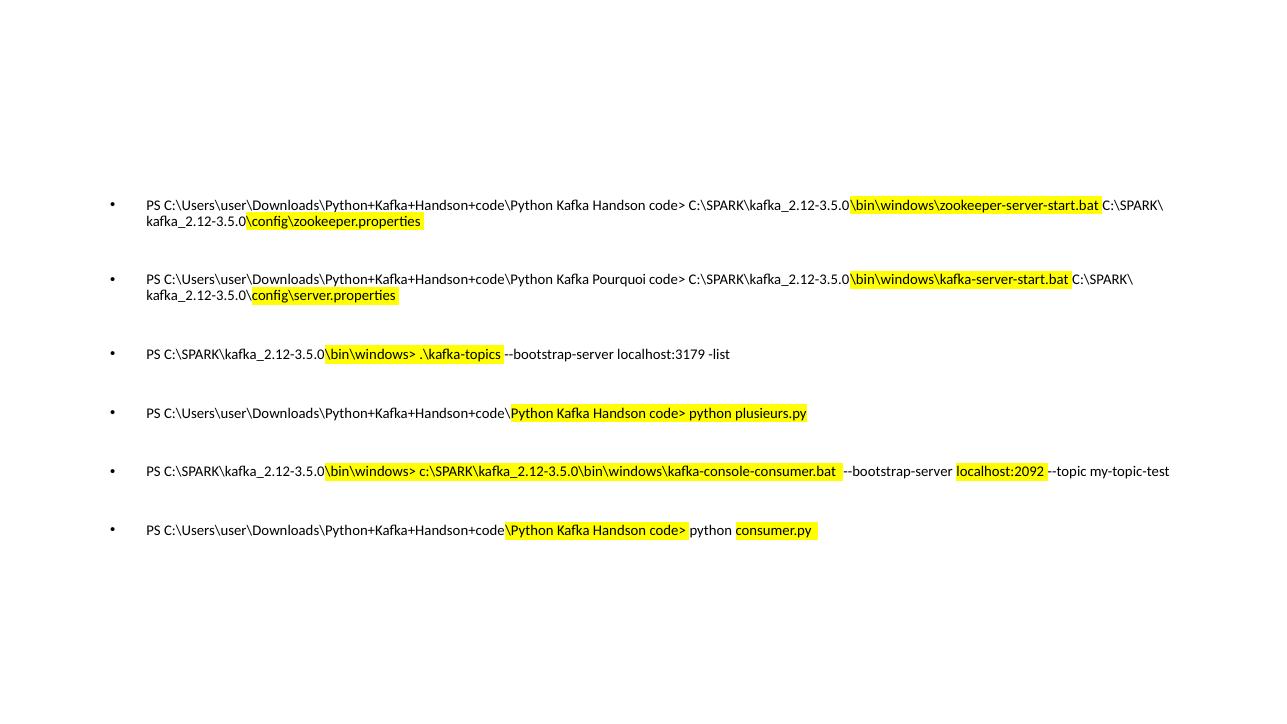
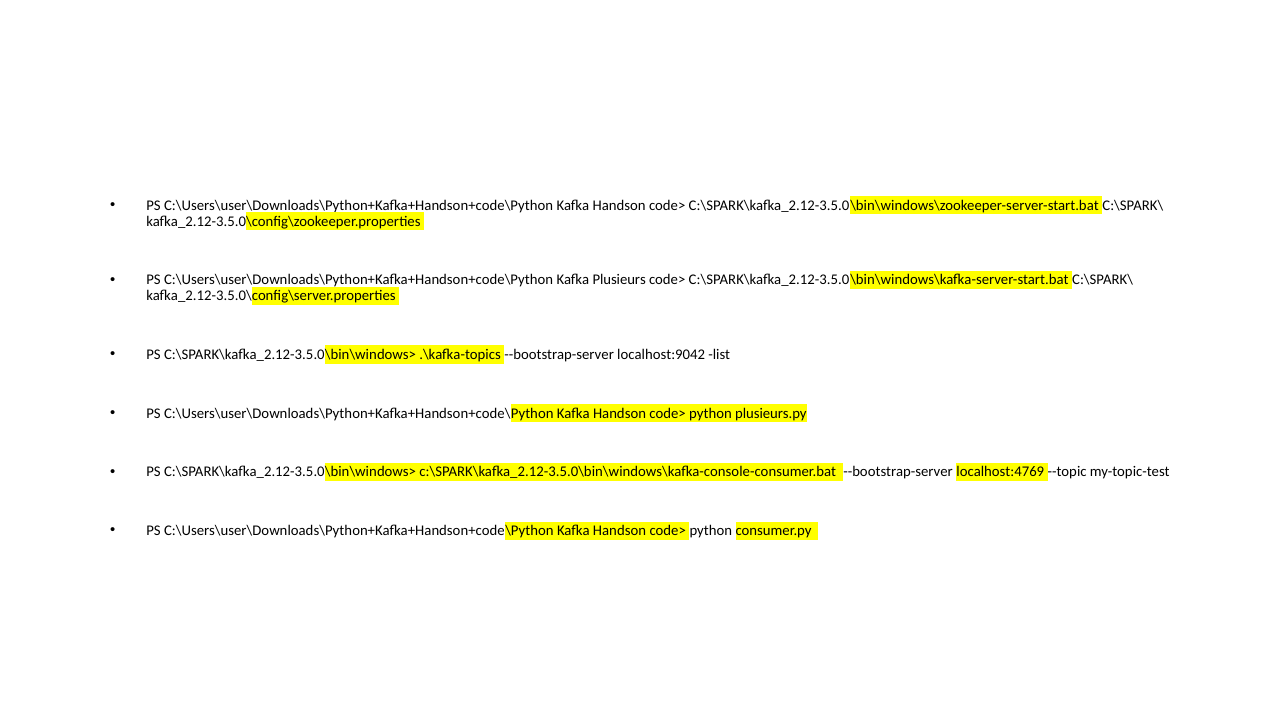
Pourquoi: Pourquoi -> Plusieurs (619, 280)
localhost:3179: localhost:3179 -> localhost:9042 (661, 355)
localhost:2092: localhost:2092 -> localhost:4769 (1000, 472)
